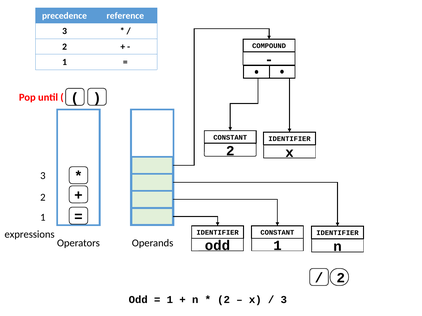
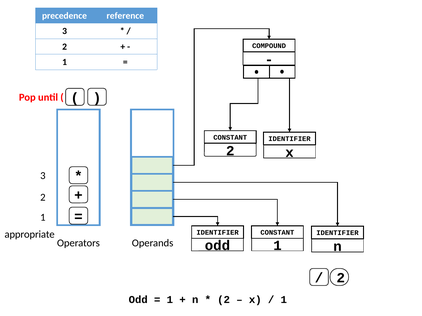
expressions: expressions -> appropriate (30, 235)
3: 3 -> 1 (284, 300)
